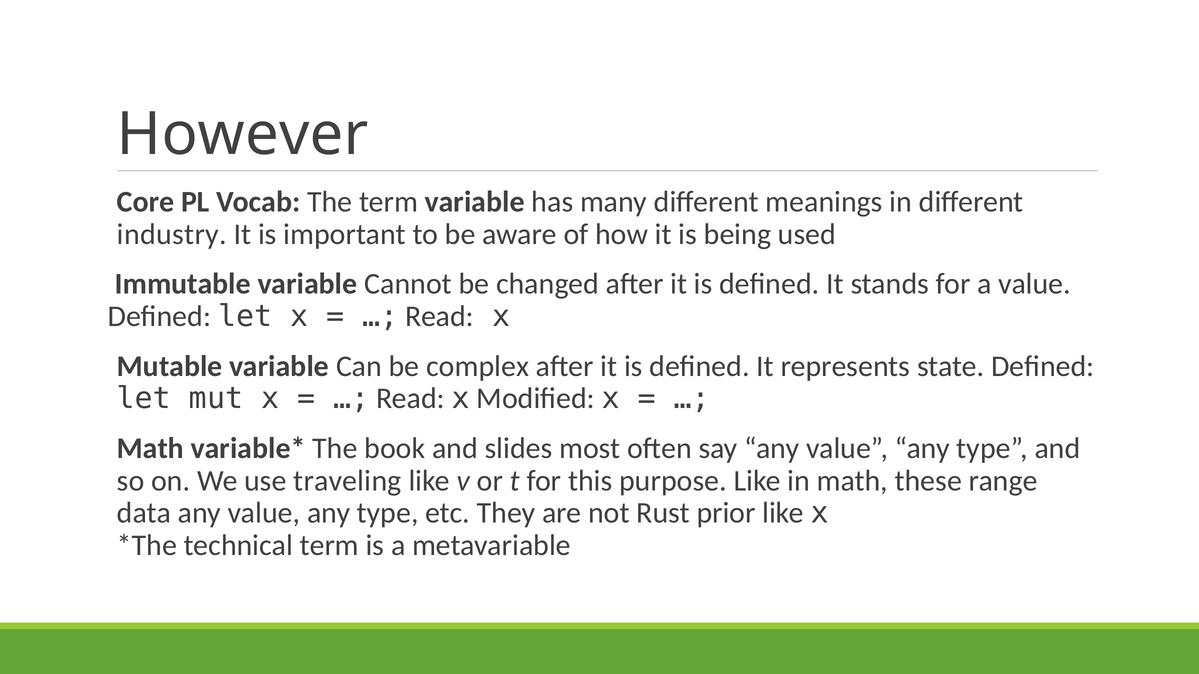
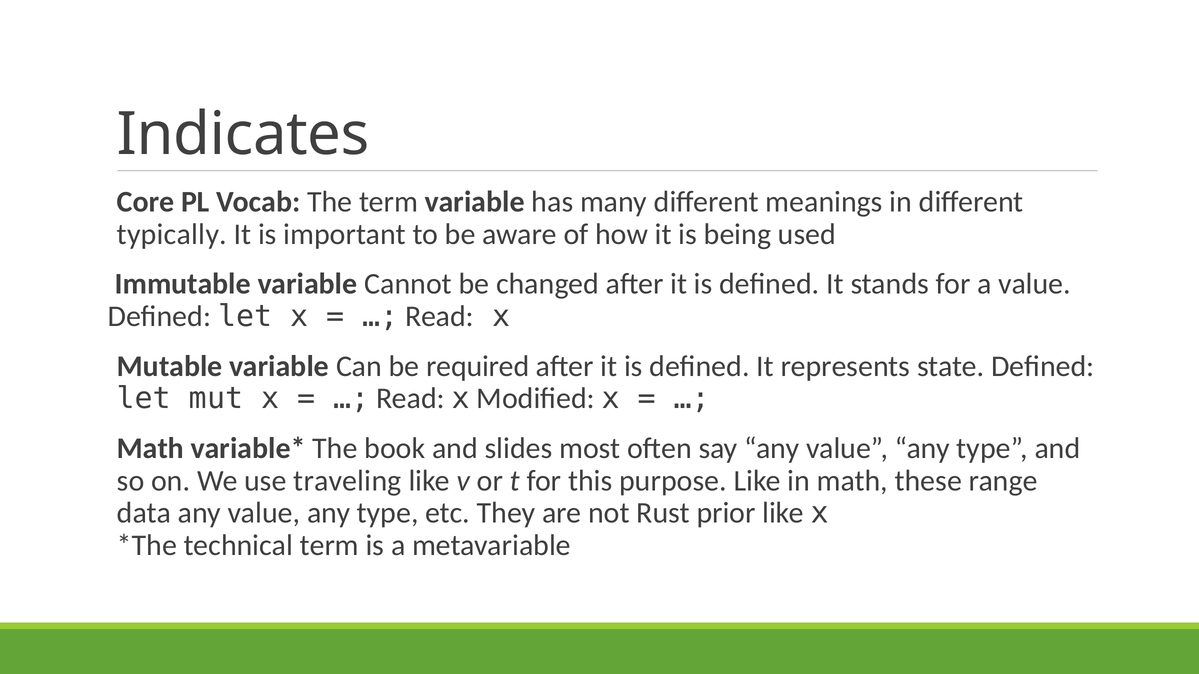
However: However -> Indicates (243, 134)
industry: industry -> typically (172, 234)
complex: complex -> required (478, 366)
